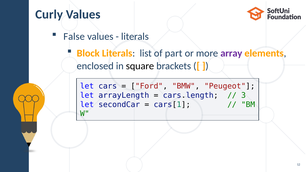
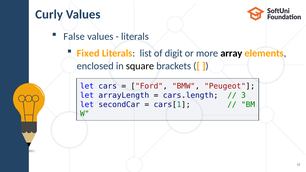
Block: Block -> Fixed (88, 53)
part: part -> digit (174, 53)
array colour: purple -> black (231, 53)
